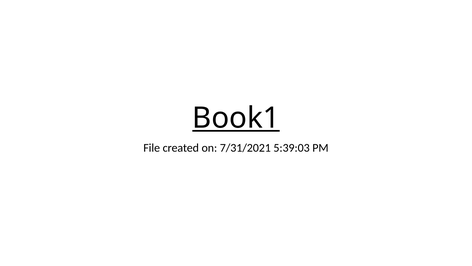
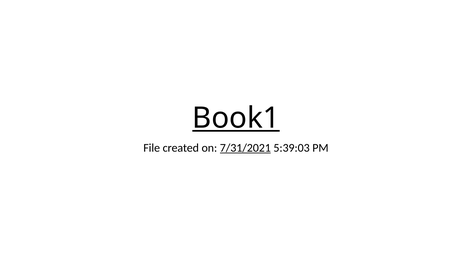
7/31/2021 underline: none -> present (245, 148)
